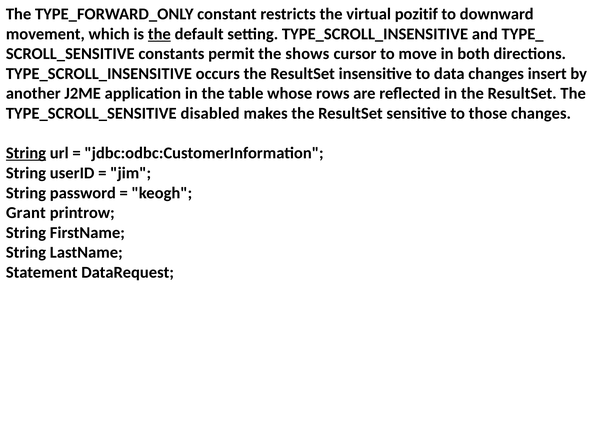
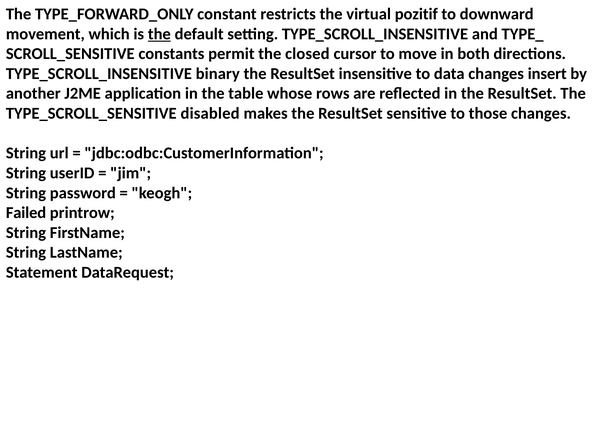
shows: shows -> closed (307, 54)
occurs: occurs -> binary (218, 74)
String underline: present -> none (26, 153)
Grant: Grant -> Failed (26, 213)
